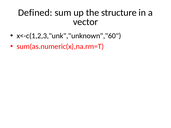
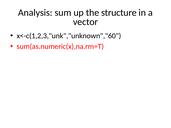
Defined: Defined -> Analysis (35, 13)
